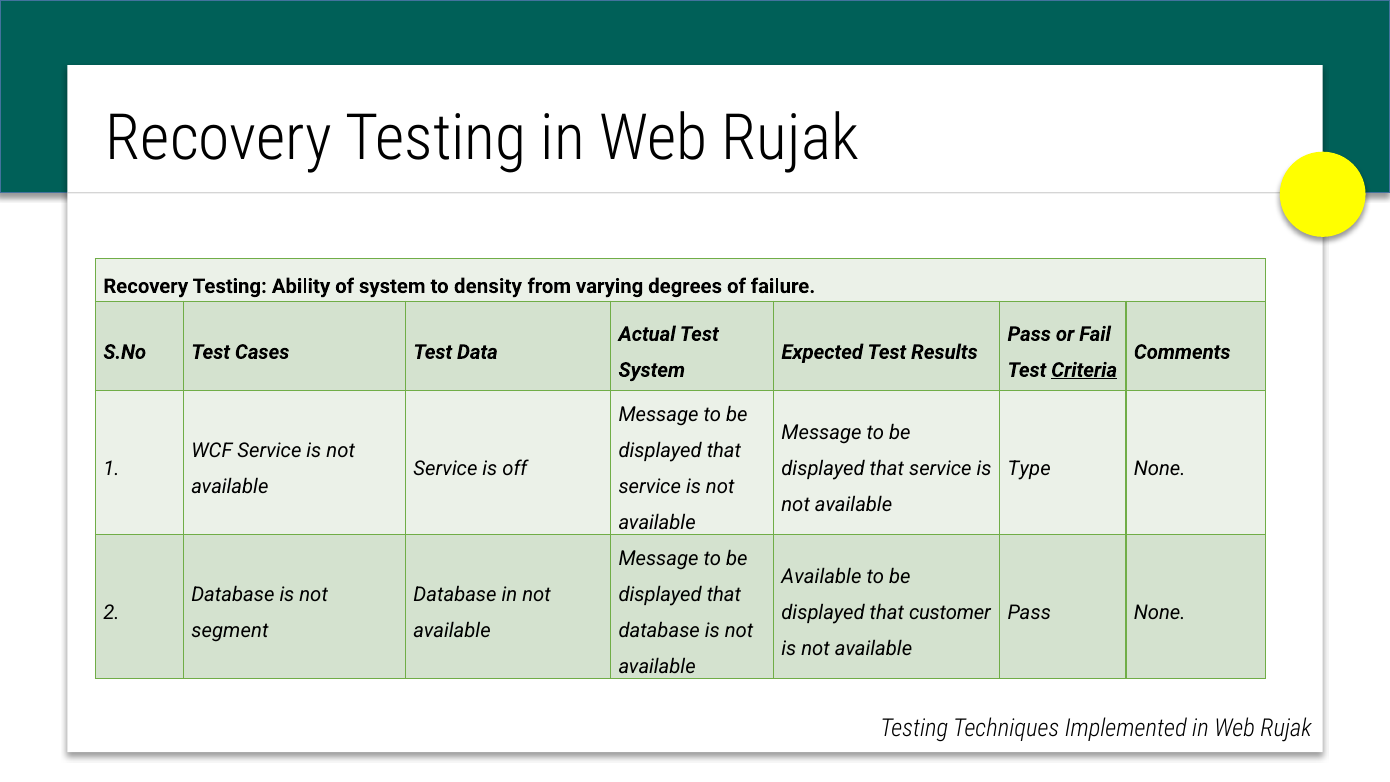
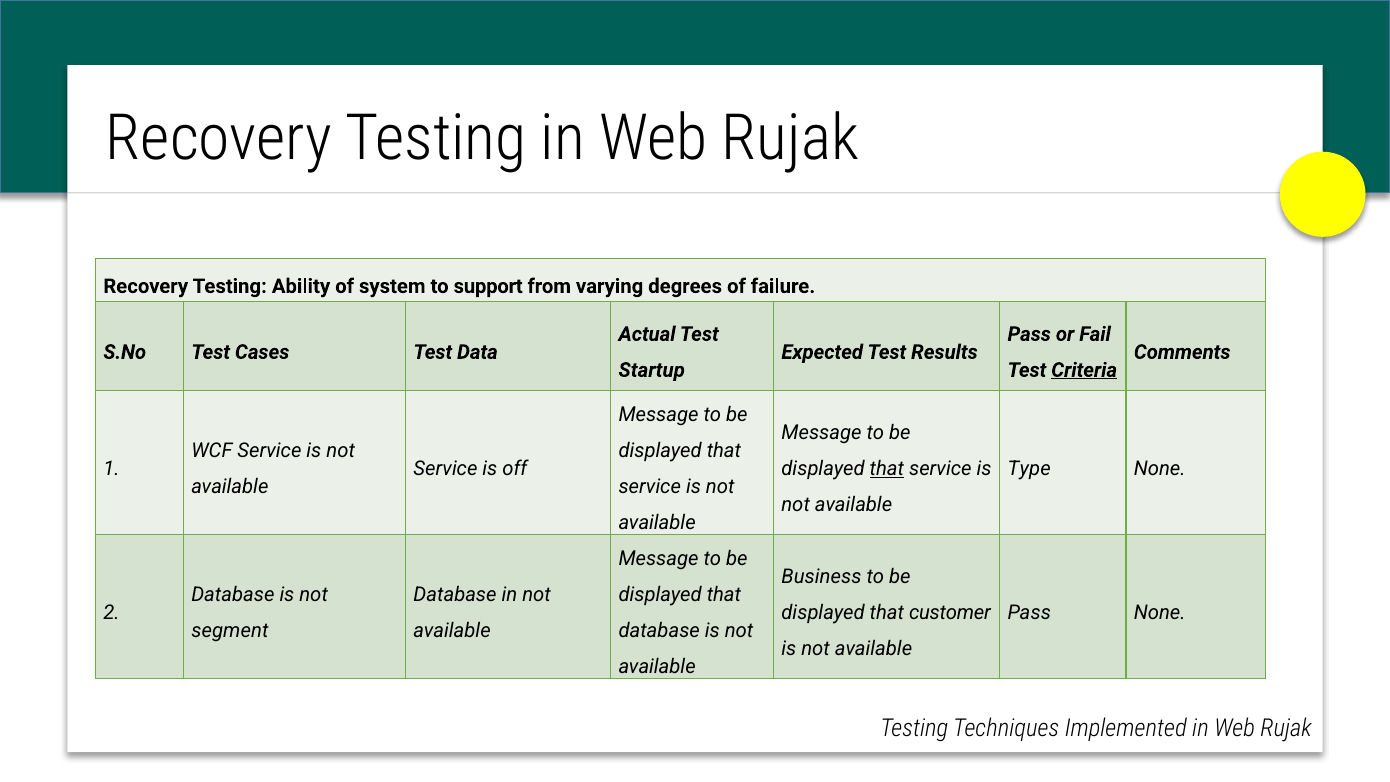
density: density -> support (488, 286)
System: System -> Startup (652, 370)
that underline: none -> present (887, 469)
Available: Available -> Business (821, 577)
